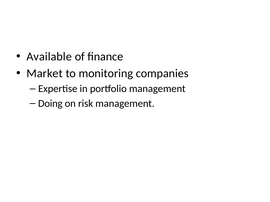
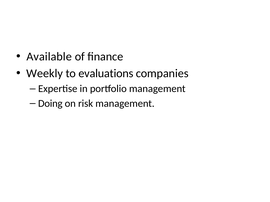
Market: Market -> Weekly (45, 73)
monitoring: monitoring -> evaluations (106, 73)
